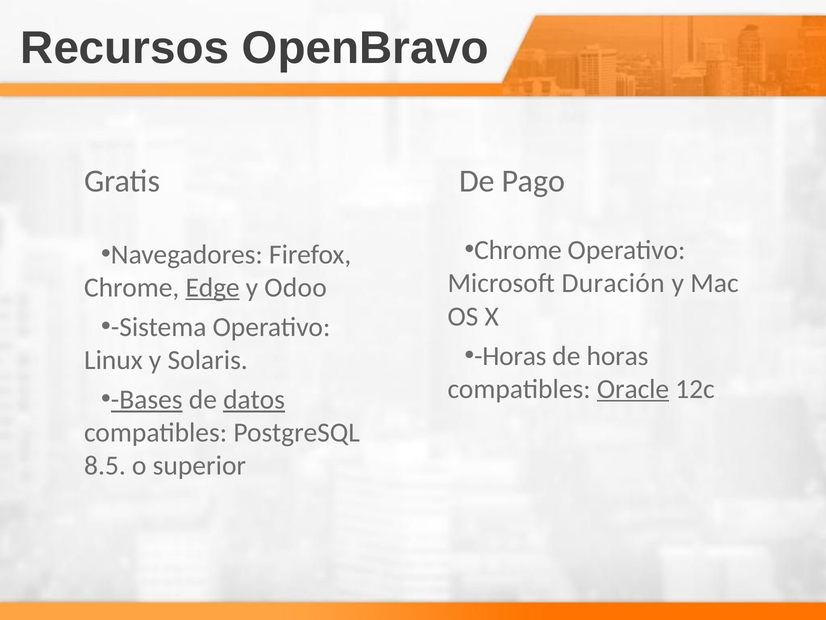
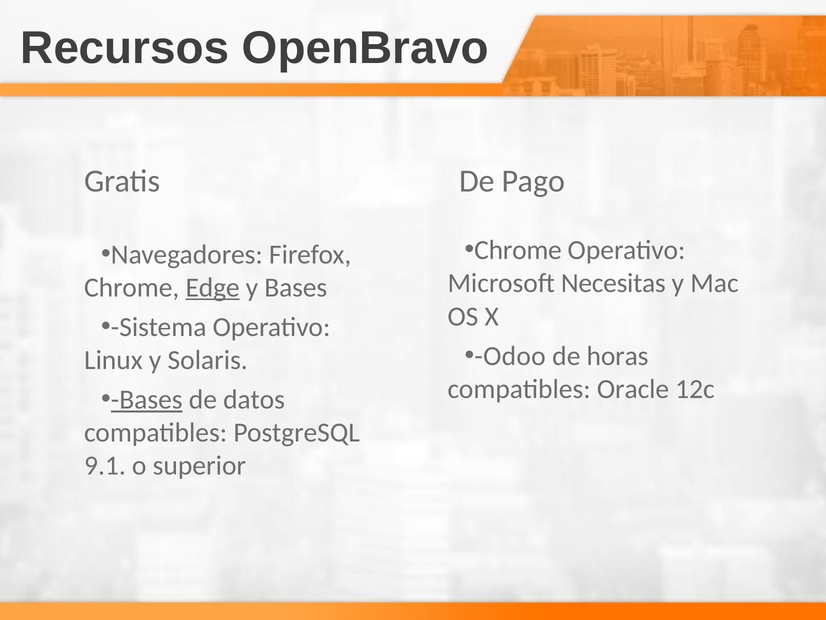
Duración: Duración -> Necesitas (613, 283)
y Odoo: Odoo -> Bases (296, 287)
Horas: Horas -> Odoo (510, 356)
Oracle underline: present -> none (633, 389)
datos underline: present -> none (254, 399)
8.5: 8.5 -> 9.1 (105, 465)
